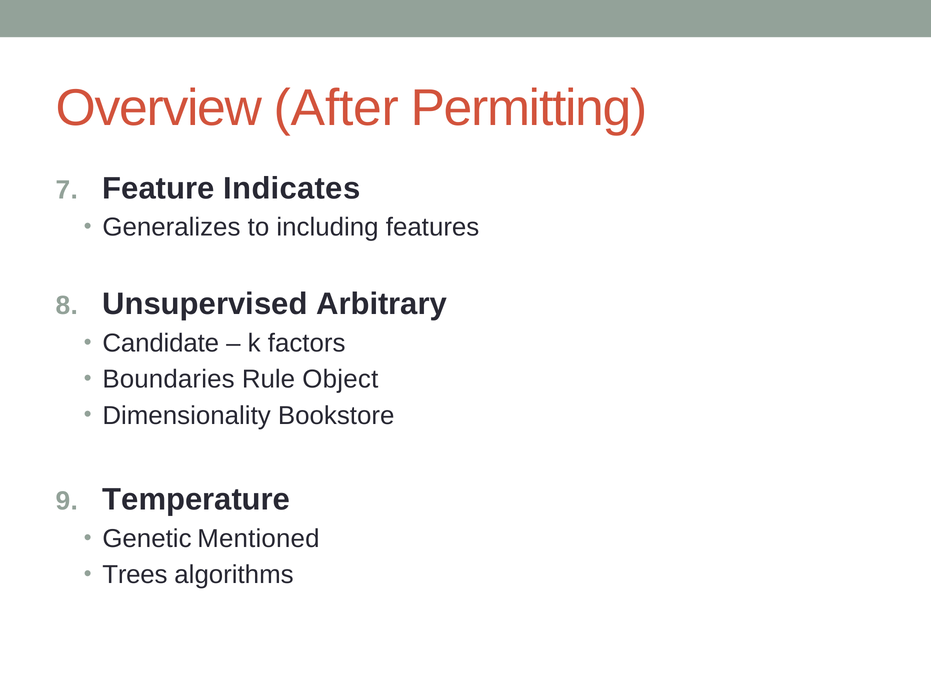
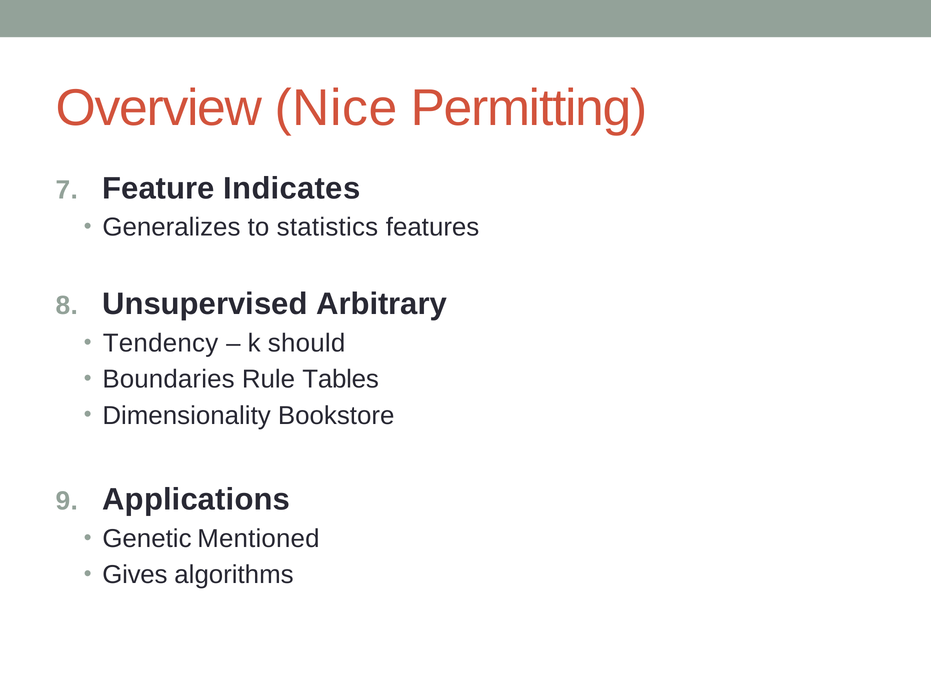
After: After -> Nice (336, 108)
including: including -> statistics (327, 227)
Candidate: Candidate -> Tendency (161, 343)
factors: factors -> should (307, 343)
Object: Object -> Tables (341, 380)
Temperature: Temperature -> Applications (196, 500)
Trees: Trees -> Gives (135, 575)
